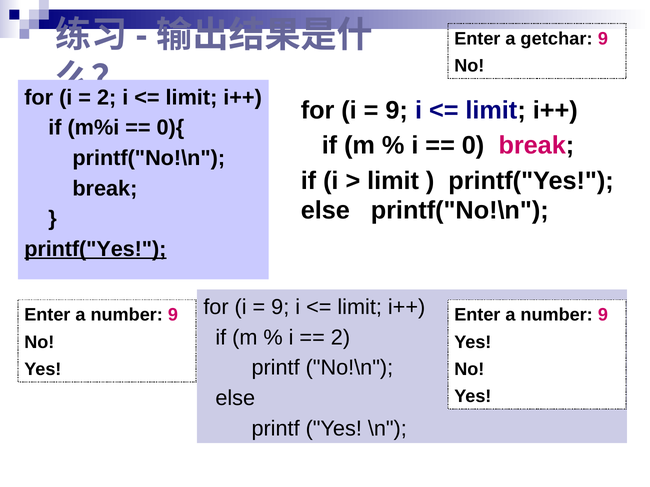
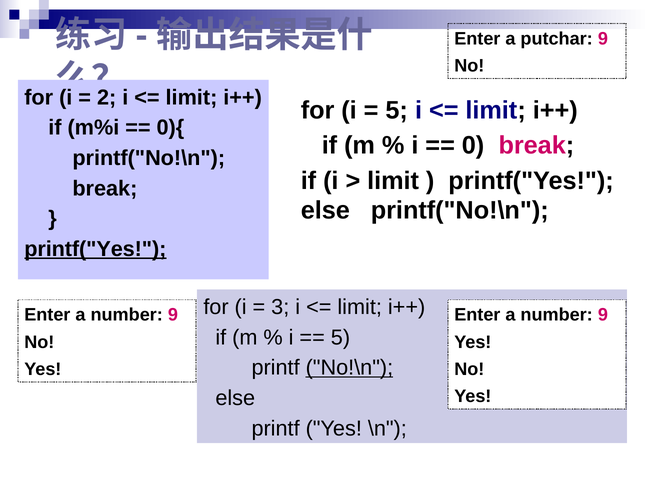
getchar: getchar -> putchar (557, 39)
9: 9 -> 5 (397, 110)
9: 9 -> 3 (280, 308)
2: 2 -> 5 (340, 338)
No!\n underline: none -> present (349, 368)
